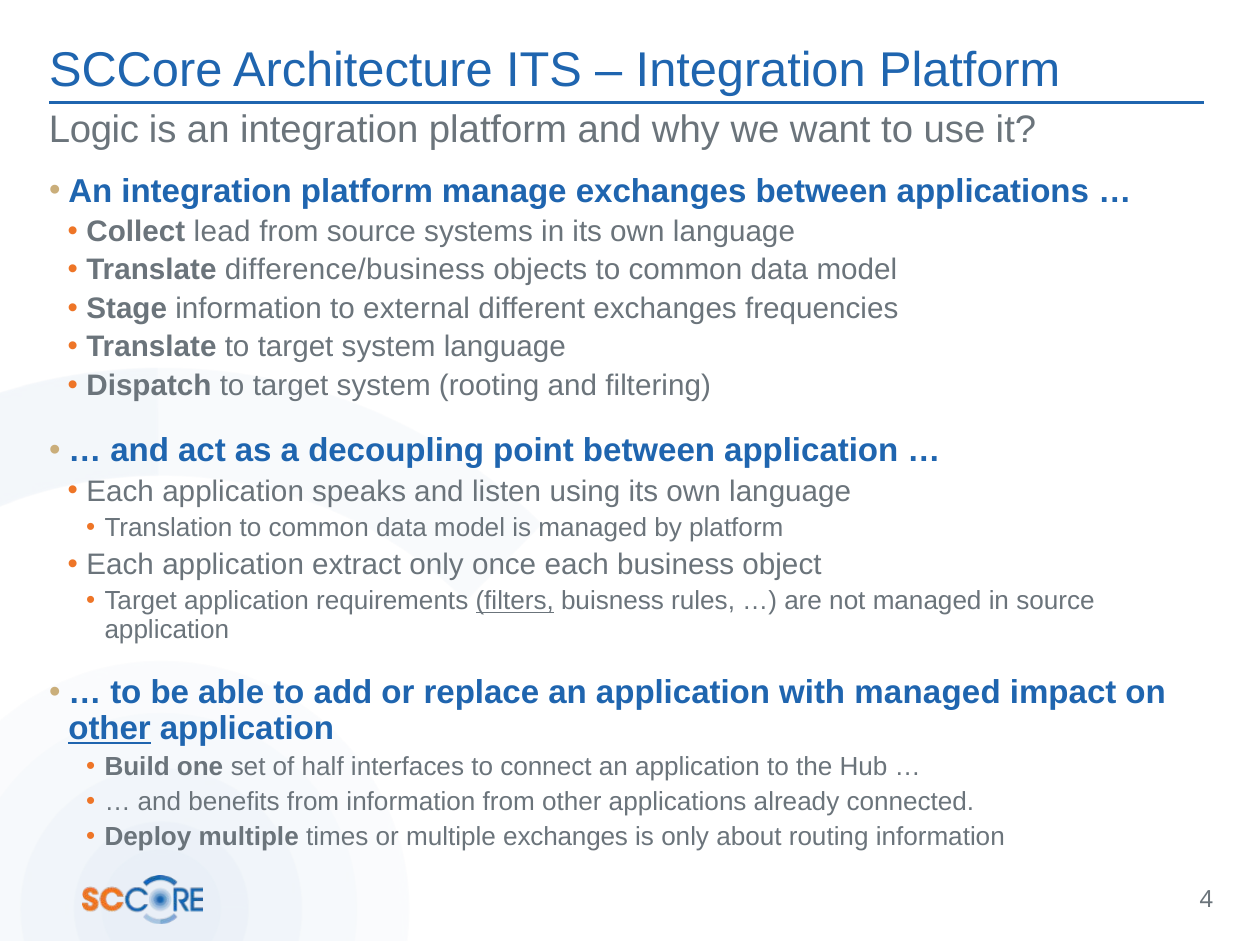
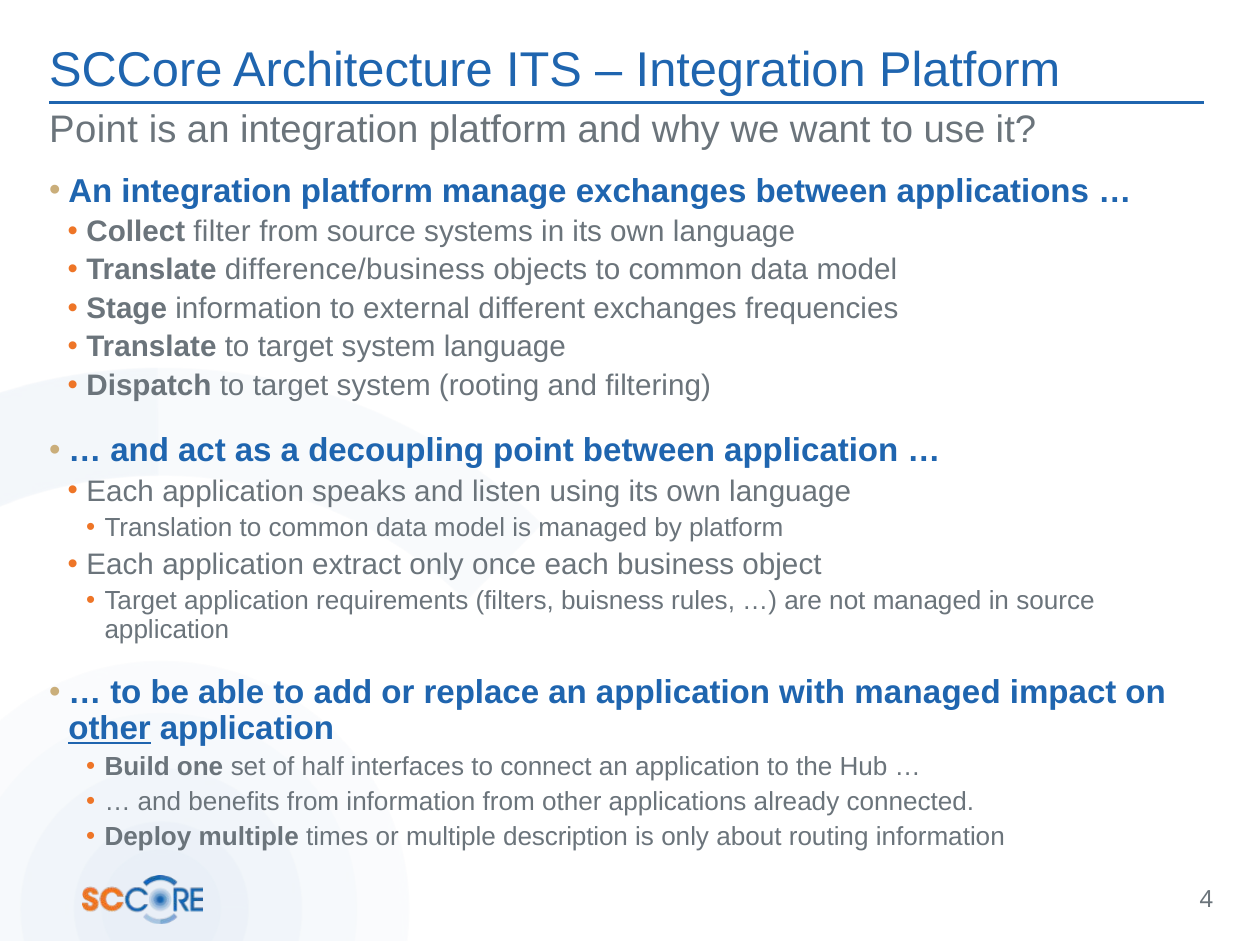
Logic: Logic -> Point (94, 130)
lead: lead -> filter (222, 231)
filters underline: present -> none (515, 601)
multiple exchanges: exchanges -> description (566, 836)
